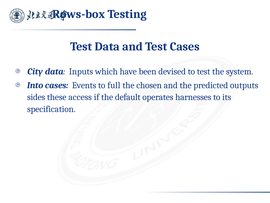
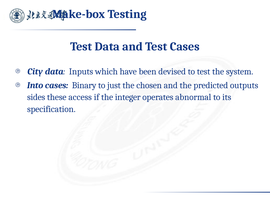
Rows-box: Rows-box -> Make-box (79, 14)
Events: Events -> Binary (84, 85)
full: full -> just (114, 85)
default: default -> integer (128, 97)
harnesses: harnesses -> abnormal (193, 97)
